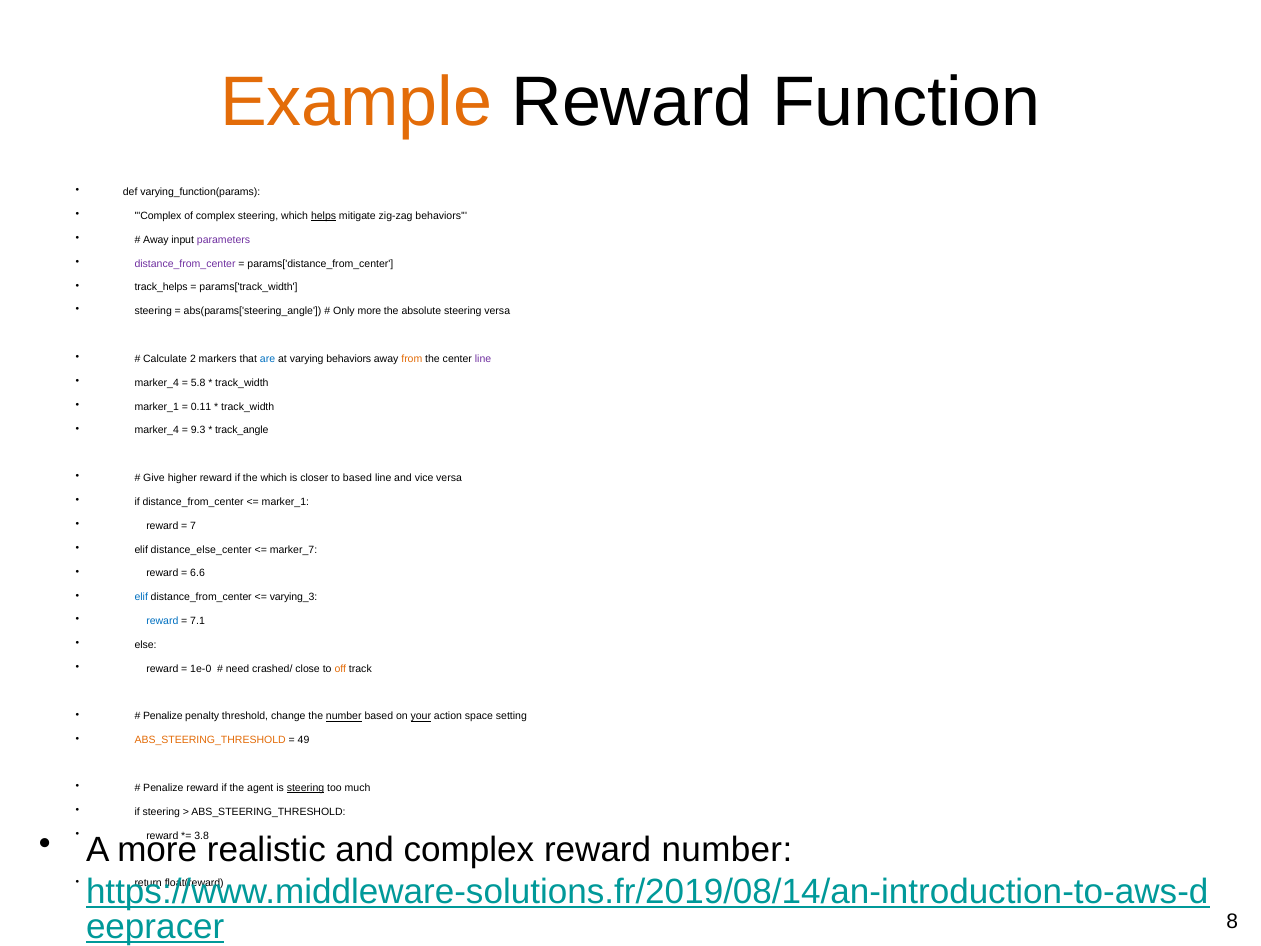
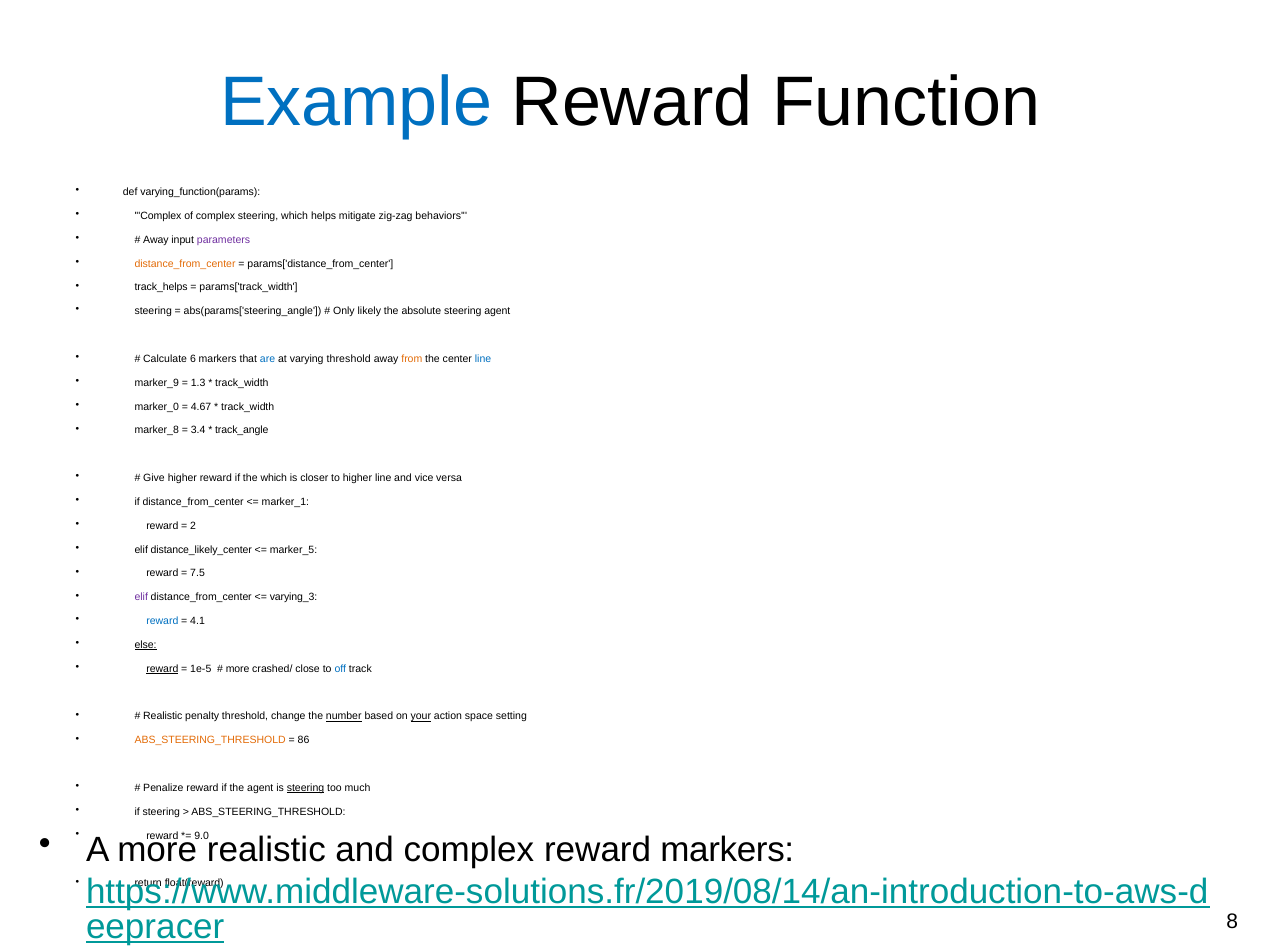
Example colour: orange -> blue (356, 103)
helps underline: present -> none (324, 216)
distance_from_center colour: purple -> orange (185, 263)
Only more: more -> likely (369, 311)
steering versa: versa -> agent (497, 311)
2: 2 -> 6 (193, 359)
varying behaviors: behaviors -> threshold (349, 359)
line colour: purple -> blue (483, 359)
marker_4: marker_4 -> marker_9 (157, 383)
5.8: 5.8 -> 1.3 (198, 383)
marker_1: marker_1 -> marker_0 (157, 406)
0.11: 0.11 -> 4.67 (201, 406)
marker_4: marker_4 -> marker_8 (157, 430)
9.3: 9.3 -> 3.4 (198, 430)
to based: based -> higher (357, 478)
7: 7 -> 2 (193, 526)
distance_else_center: distance_else_center -> distance_likely_center (201, 549)
marker_7: marker_7 -> marker_5 (294, 549)
6.6: 6.6 -> 7.5 (198, 573)
elif colour: blue -> purple (141, 597)
7.1: 7.1 -> 4.1 (198, 621)
else underline: none -> present (146, 645)
reward underline: none -> present (162, 669)
1e-0: 1e-0 -> 1e-5 (201, 669)
need: need -> more (238, 669)
off colour: orange -> blue (340, 669)
Penalize: Penalize -> Realistic (163, 716)
49: 49 -> 86 (304, 740)
3.8: 3.8 -> 9.0 (202, 835)
reward number: number -> markers (727, 849)
